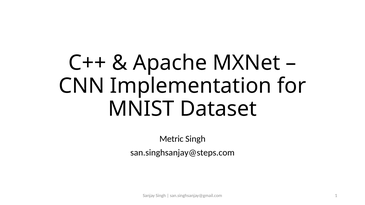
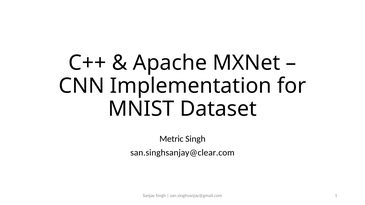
san.singhsanjay@steps.com: san.singhsanjay@steps.com -> san.singhsanjay@clear.com (182, 153)
